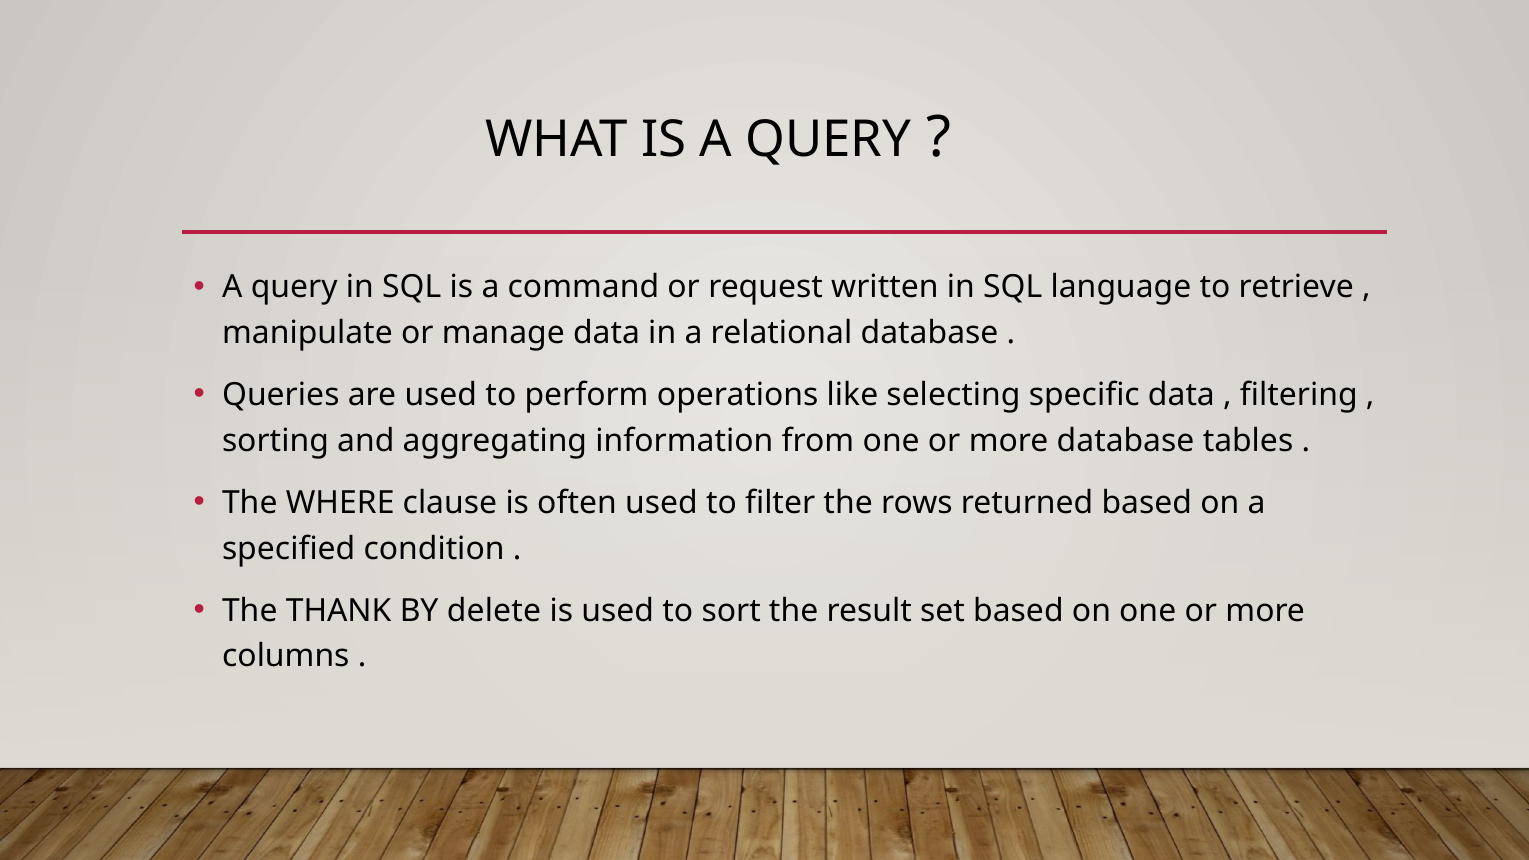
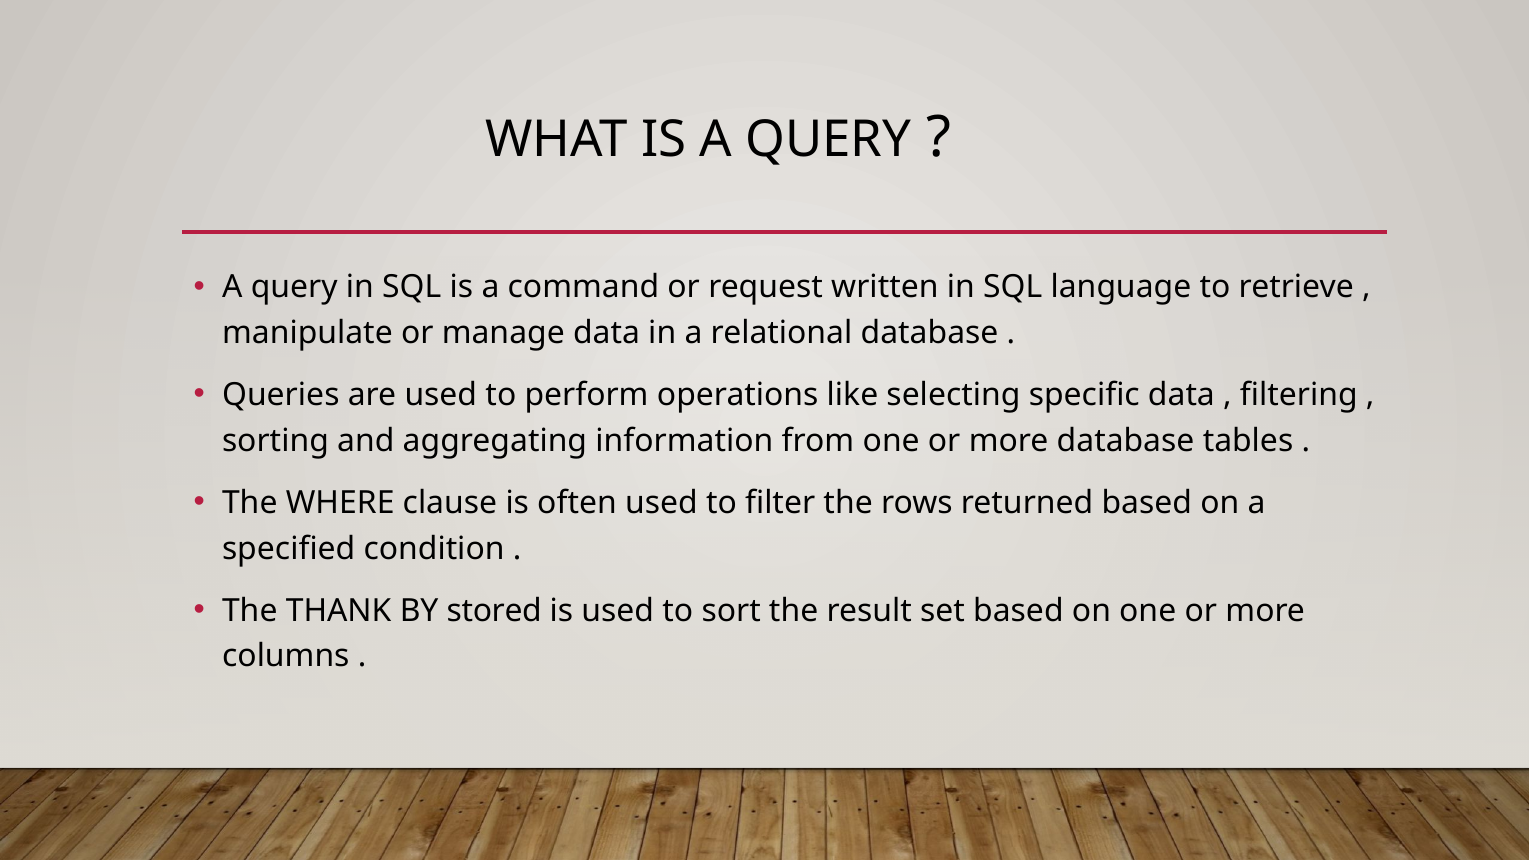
delete: delete -> stored (494, 611)
